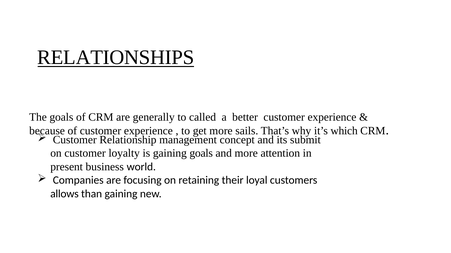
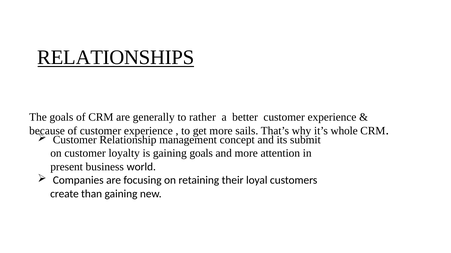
called: called -> rather (202, 117)
which: which -> whole (344, 131)
allows: allows -> create (64, 194)
